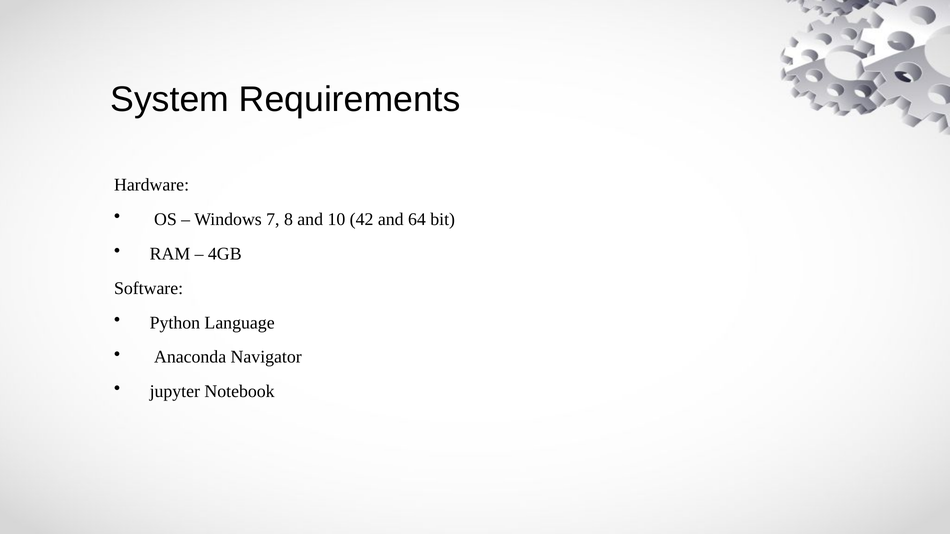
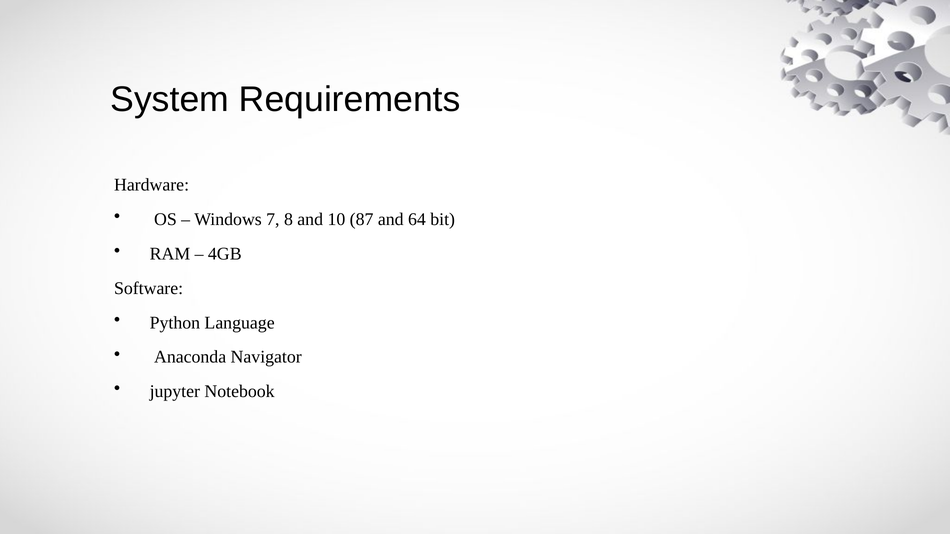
42: 42 -> 87 (362, 219)
